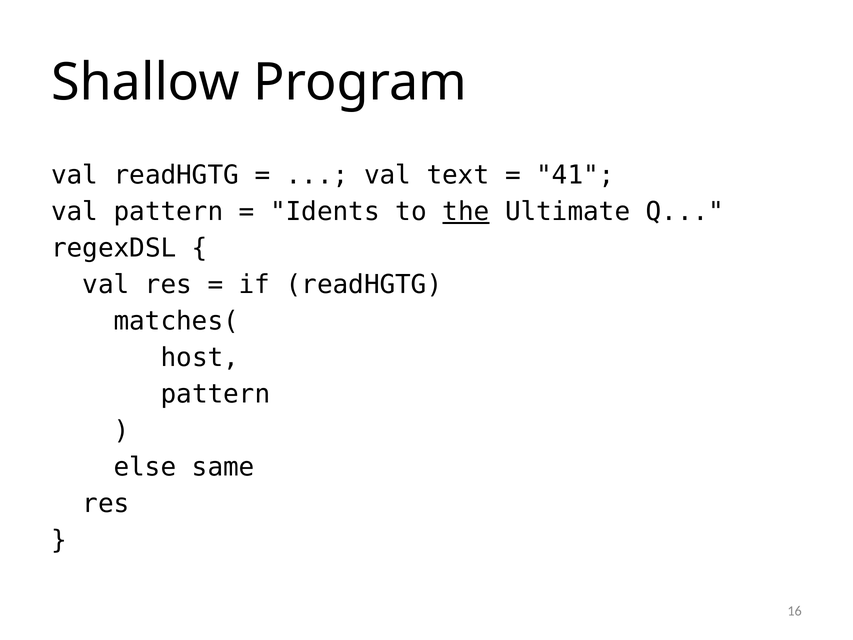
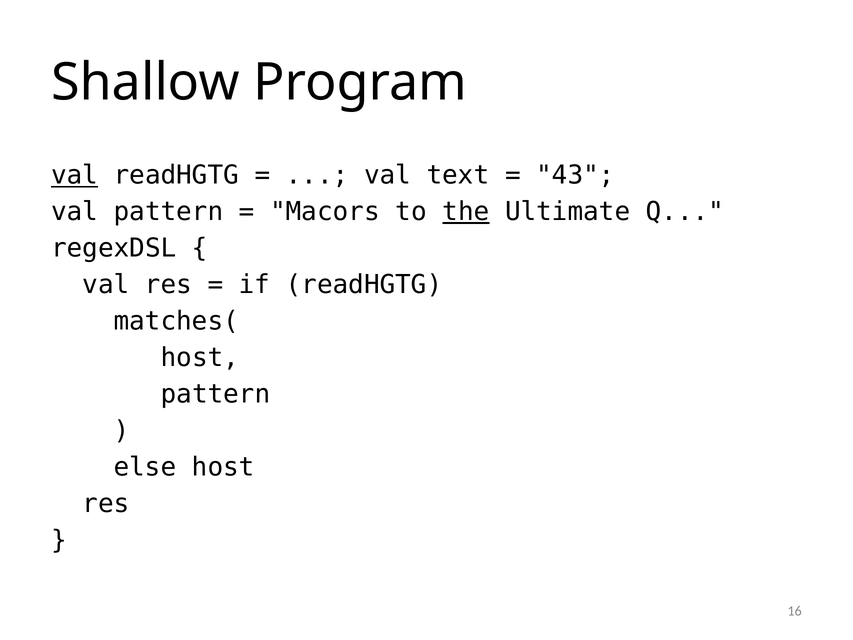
val underline: none -> present (75, 175)
41: 41 -> 43 (575, 175)
Idents: Idents -> Macors (325, 212)
else same: same -> host (223, 467)
